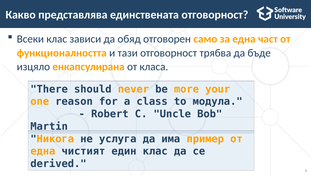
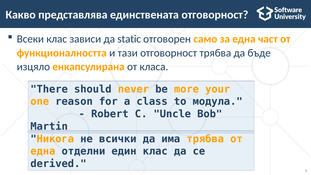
обяд: обяд -> static (129, 39)
услуга: услуга -> всички (118, 139)
има пример: пример -> трябва (205, 139)
чистият: чистият -> отделни (83, 151)
